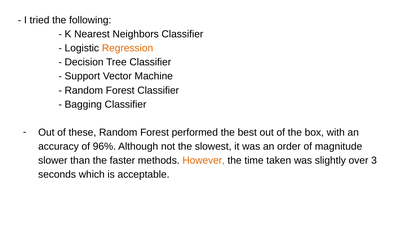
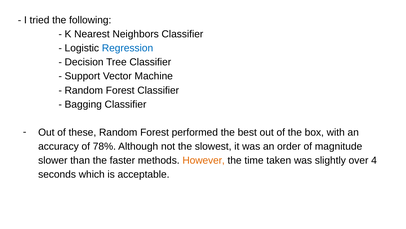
Regression colour: orange -> blue (128, 48)
96%: 96% -> 78% (104, 146)
3: 3 -> 4 (374, 160)
